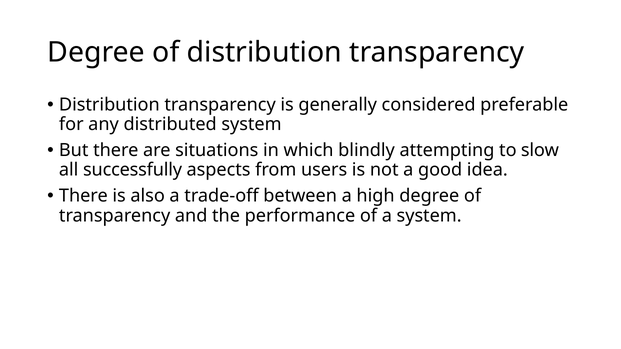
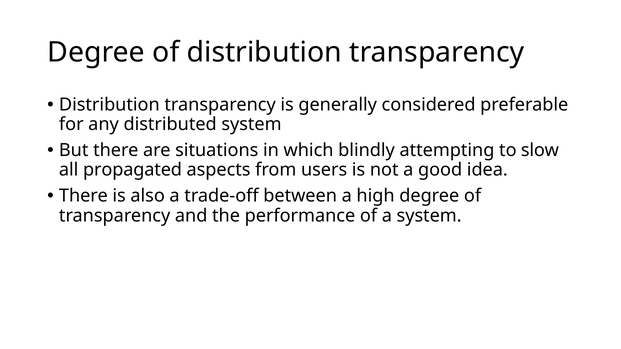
successfully: successfully -> propagated (133, 170)
